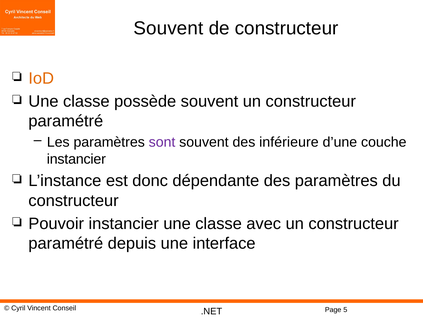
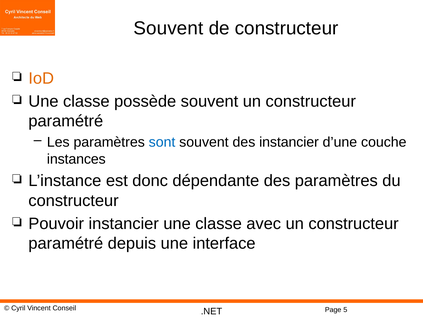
sont colour: purple -> blue (162, 142)
des inférieure: inférieure -> instancier (289, 142)
instancier: instancier -> instances (76, 159)
